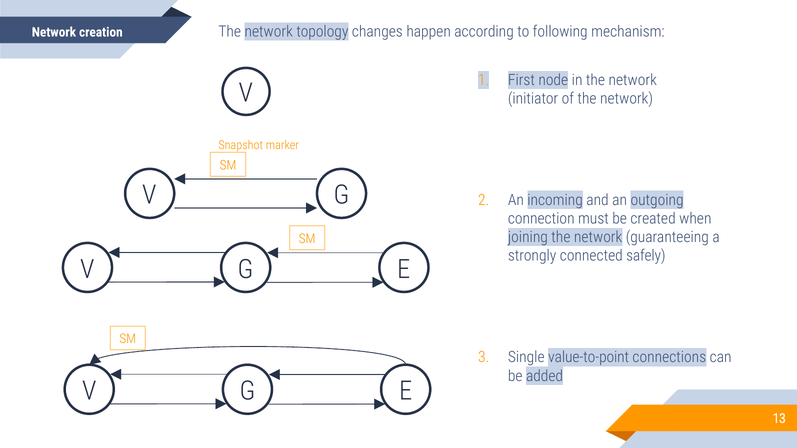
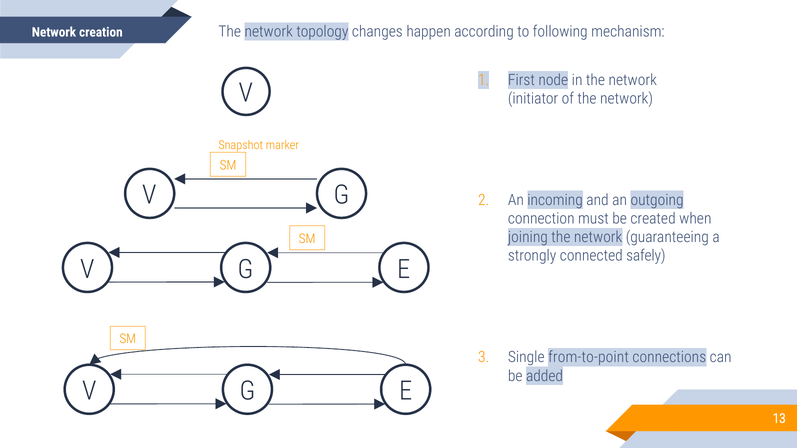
value-to-point: value-to-point -> from-to-point (589, 358)
